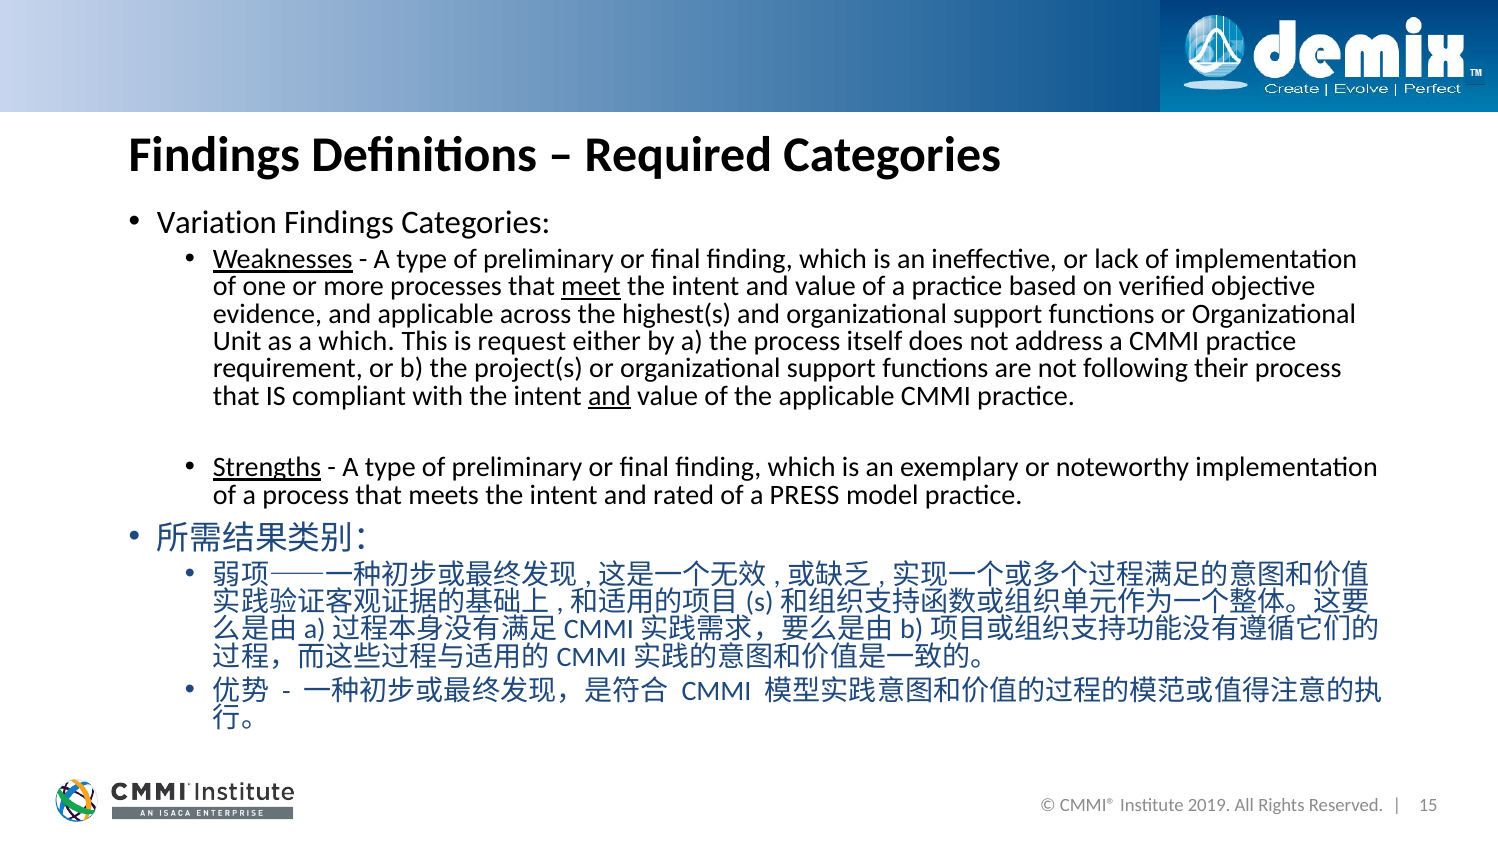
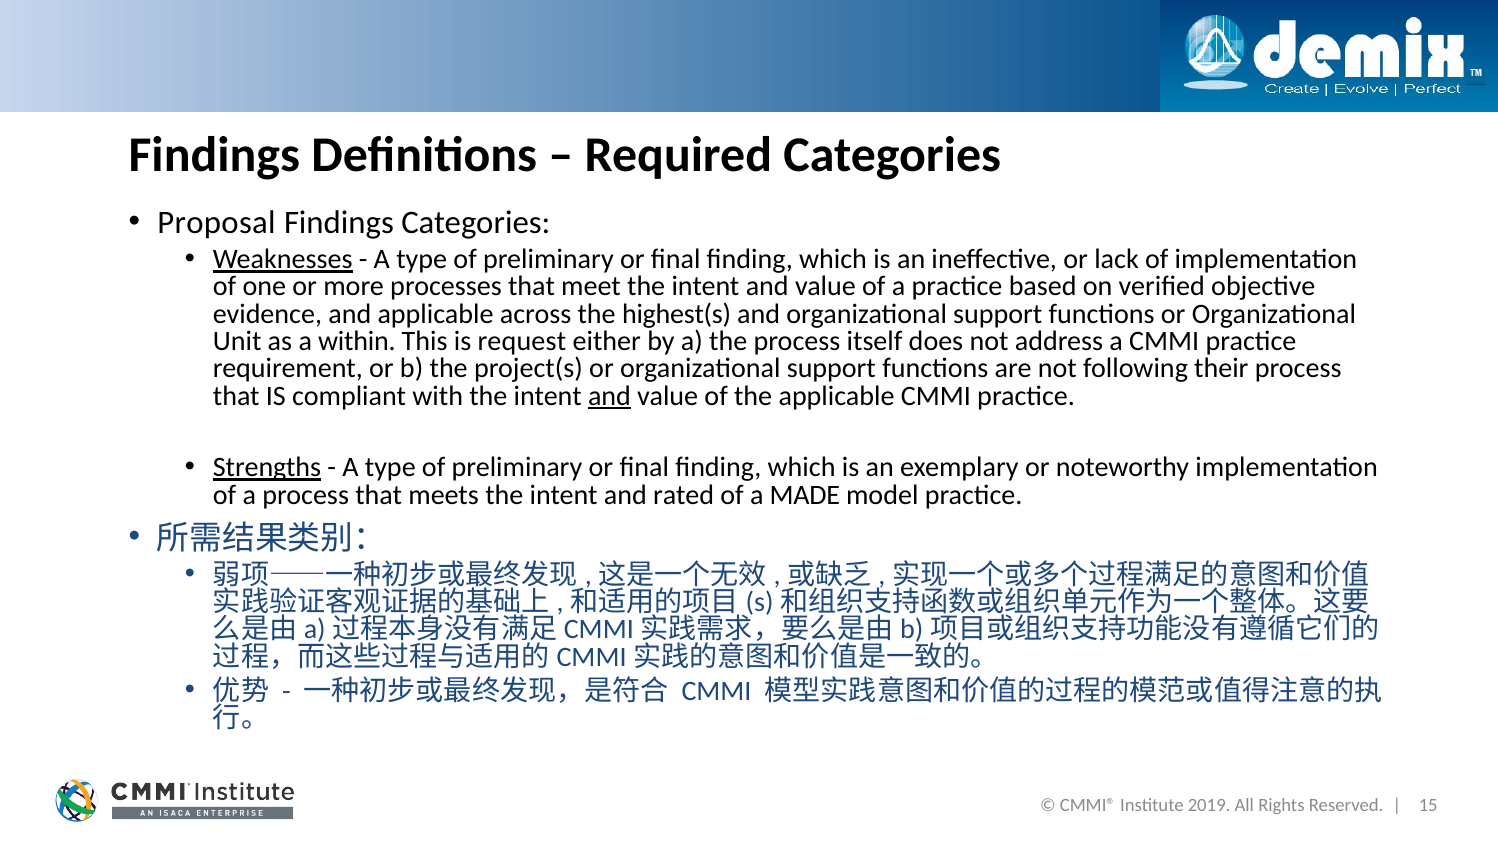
Variation: Variation -> Proposal (216, 223)
meet underline: present -> none (591, 287)
a which: which -> within (357, 341)
PRESS: PRESS -> MADE (805, 495)
